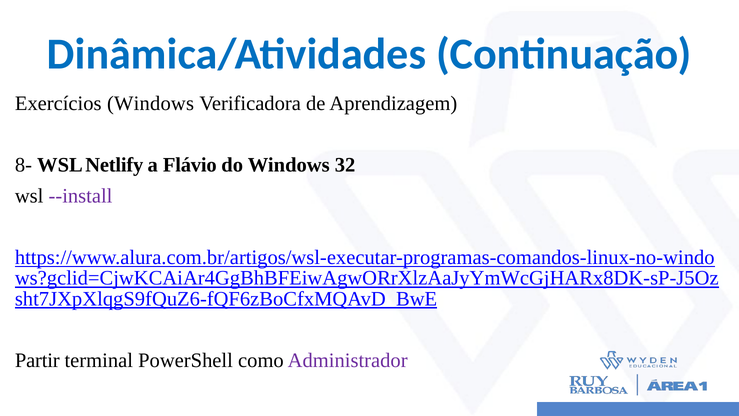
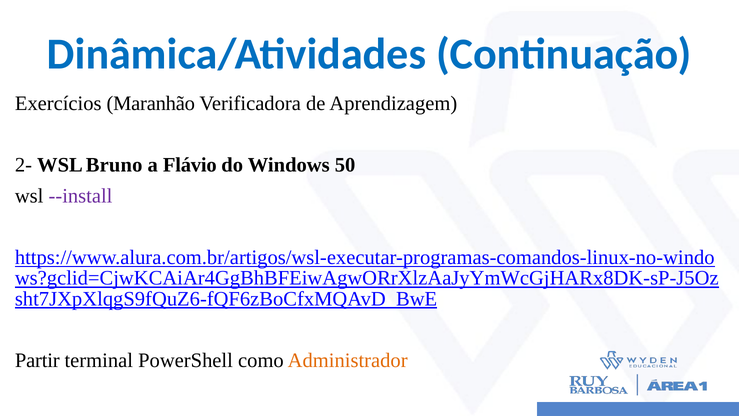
Exercícios Windows: Windows -> Maranhão (151, 103)
8-: 8- -> 2- (23, 165)
Netlify: Netlify -> Bruno (114, 165)
32: 32 -> 50 (345, 165)
Administrador colour: purple -> orange (348, 360)
